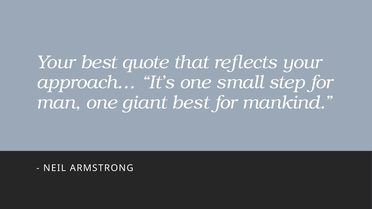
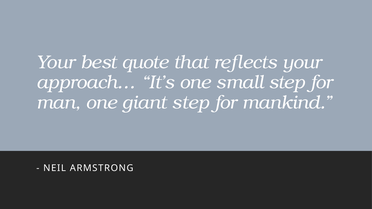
giant best: best -> step (190, 103)
